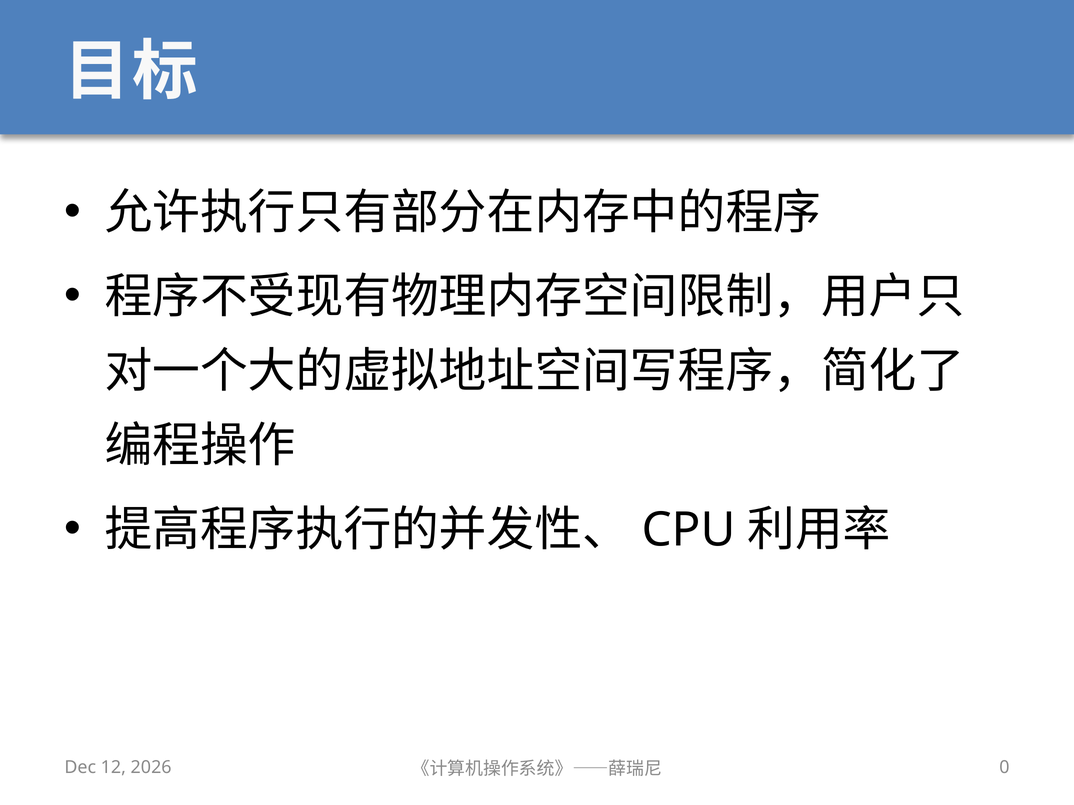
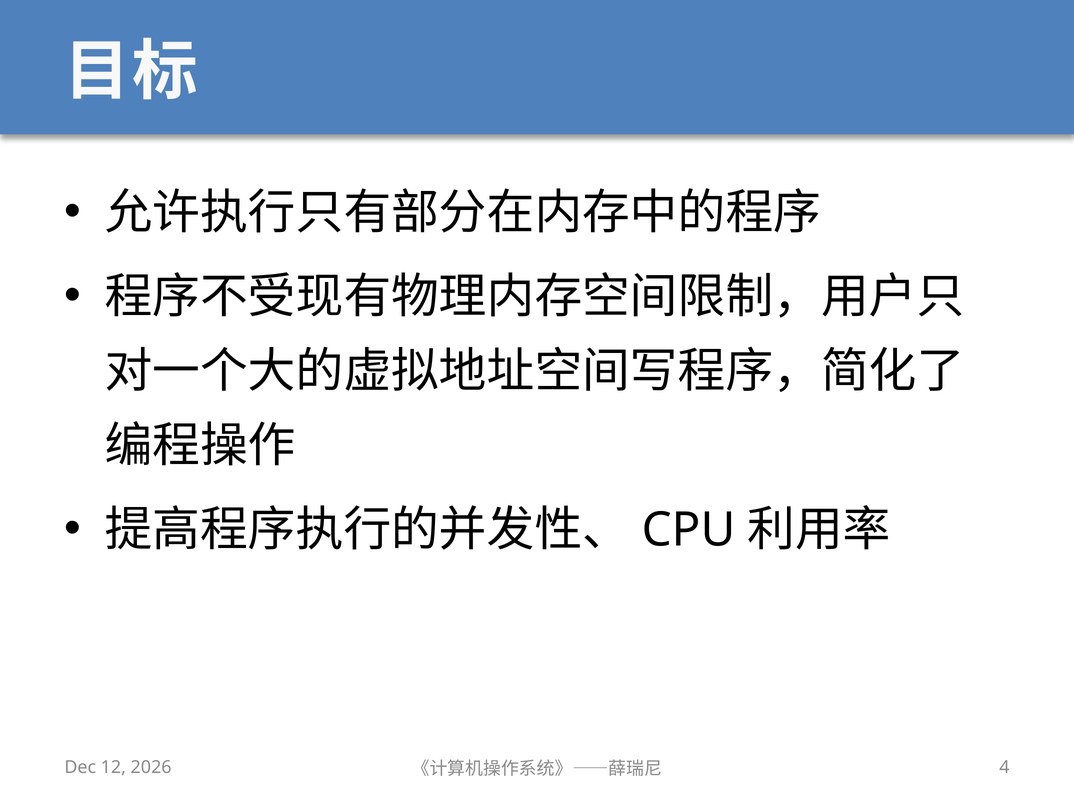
0: 0 -> 4 (1004, 768)
